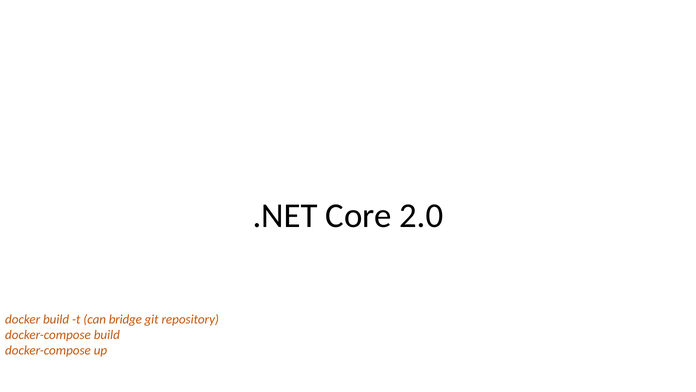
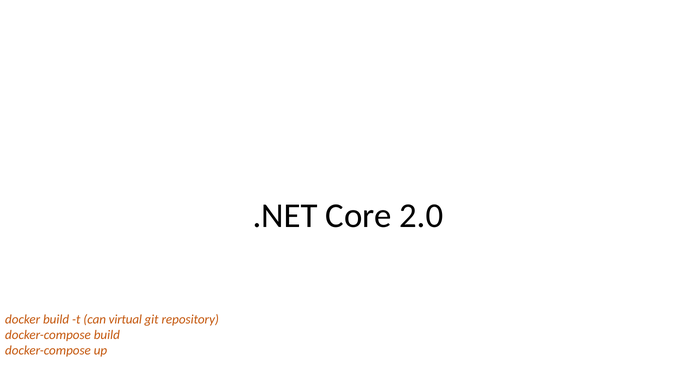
bridge: bridge -> virtual (125, 319)
